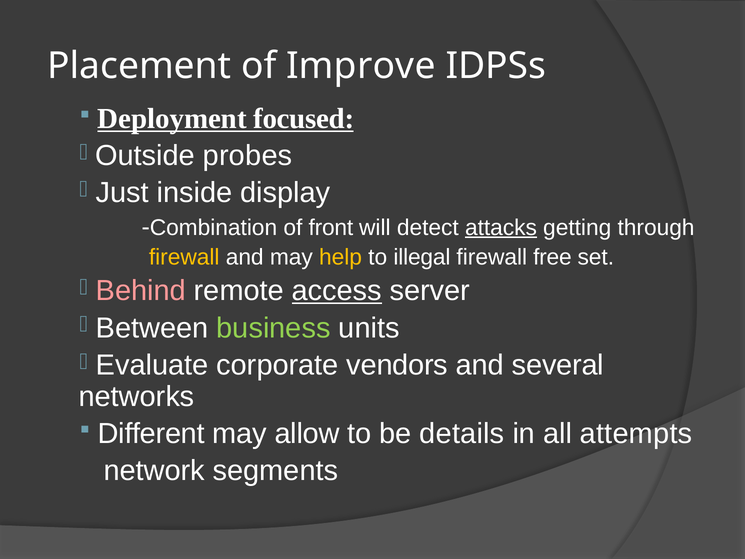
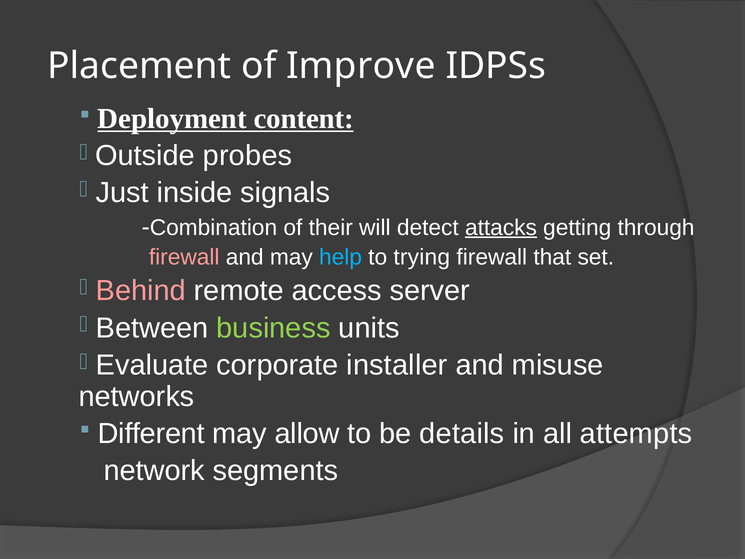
focused: focused -> content (304, 119)
display: display -> signals (285, 193)
front: front -> their (331, 227)
firewall colour: yellow -> pink (184, 257)
help colour: yellow -> light blue (341, 257)
illegal: illegal -> trying (422, 257)
free: free -> that (552, 257)
access underline: present -> none (337, 291)
vendors: vendors -> installer (397, 365)
several: several -> misuse (558, 365)
